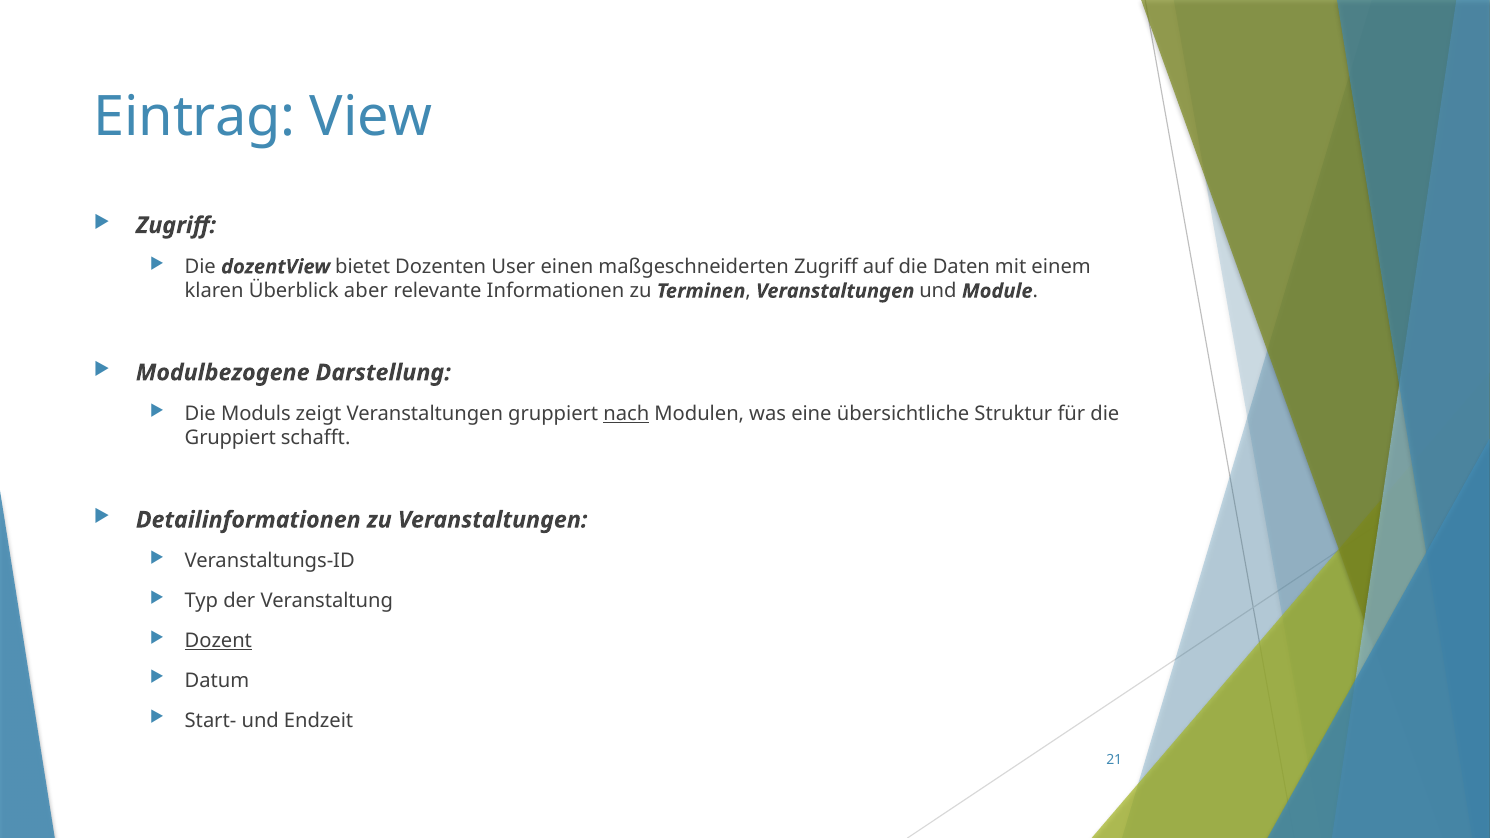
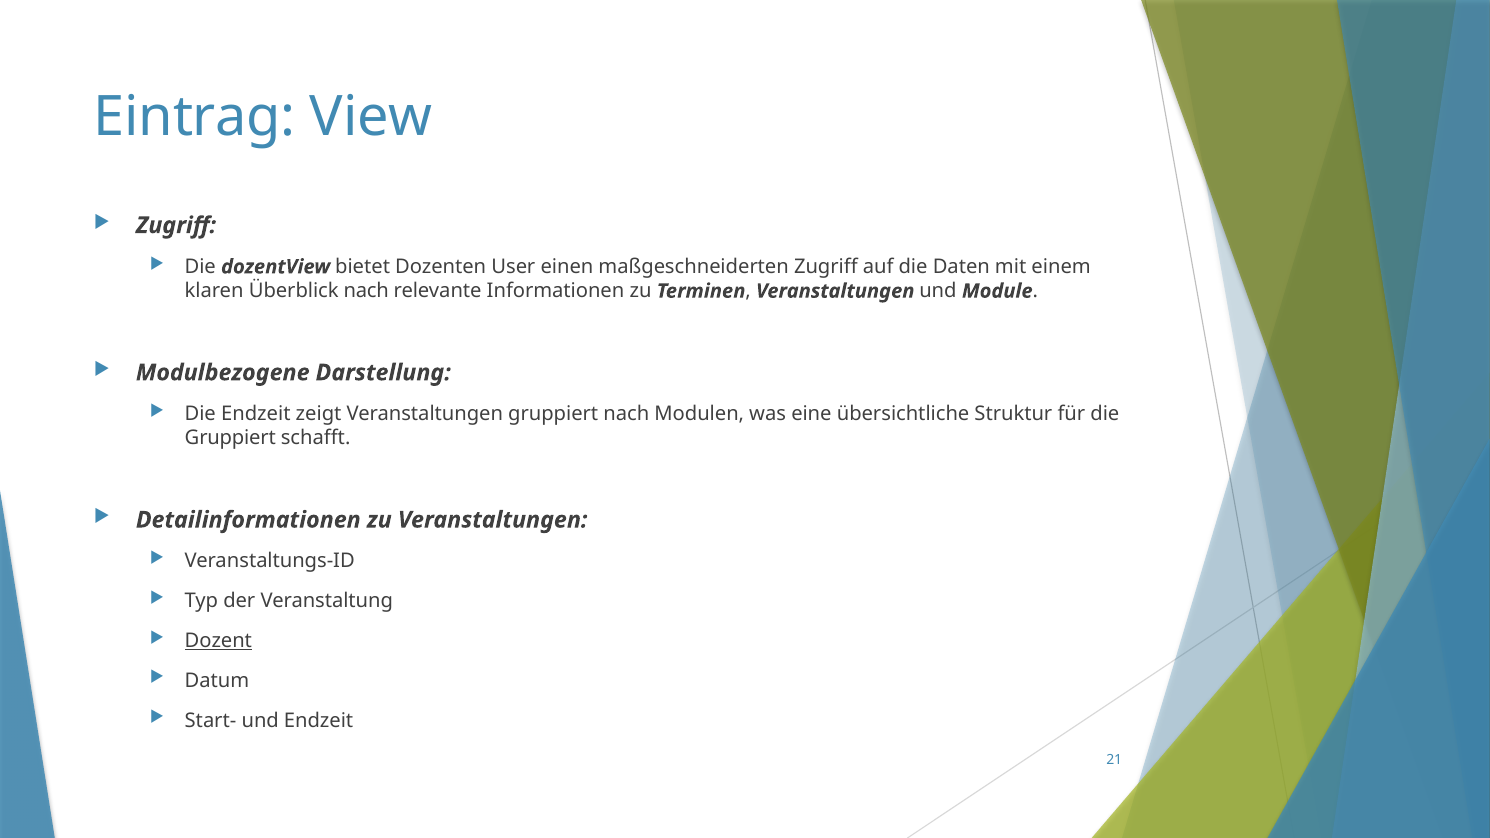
Überblick aber: aber -> nach (366, 291)
Die Moduls: Moduls -> Endzeit (256, 414)
nach underline: present -> none (626, 414)
